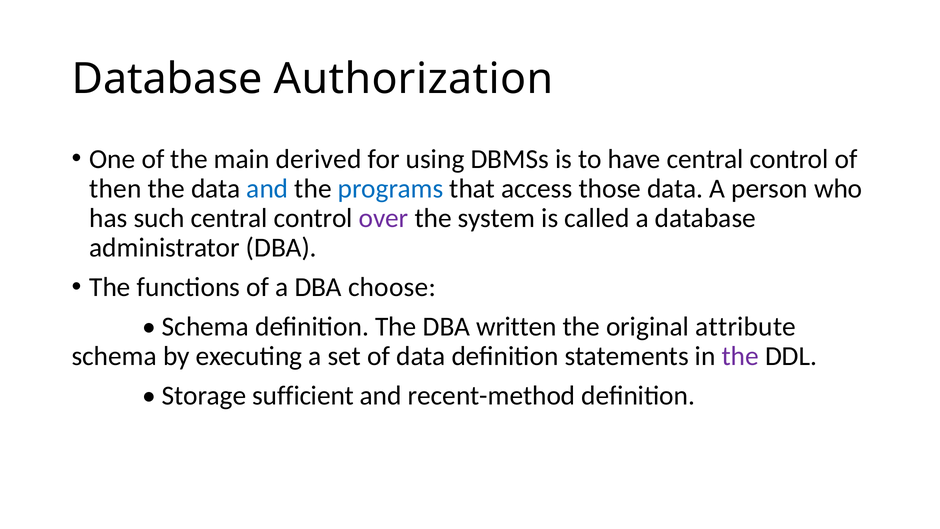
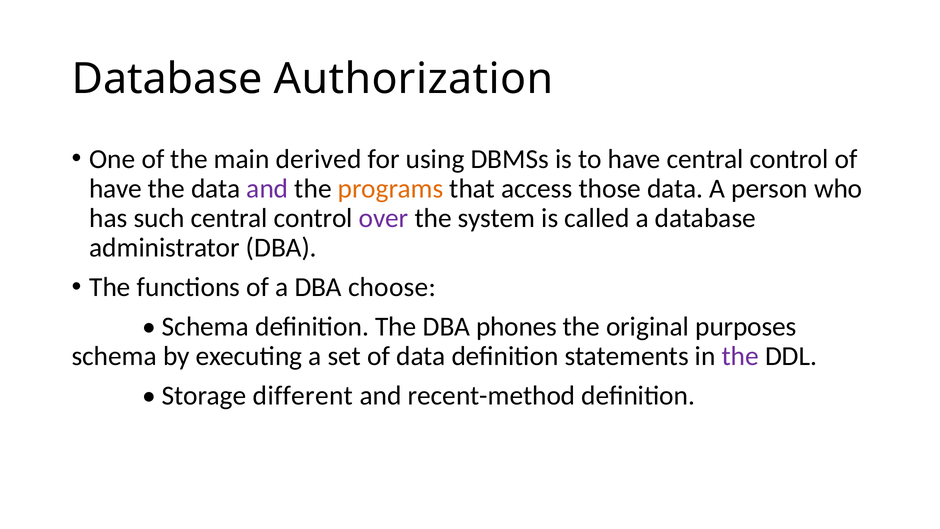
then: then -> have (116, 189)
and colour: blue -> purple (267, 189)
programs colour: blue -> orange (391, 189)
written: written -> phones (516, 327)
attribute: attribute -> purposes (746, 327)
sufficient: sufficient -> different (303, 396)
